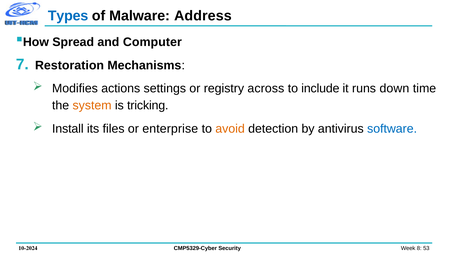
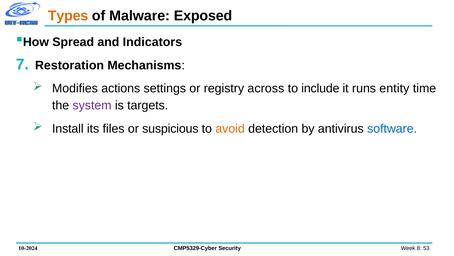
Types colour: blue -> orange (68, 16)
Address: Address -> Exposed (203, 16)
Computer: Computer -> Indicators (152, 42)
down: down -> entity (394, 88)
system colour: orange -> purple (92, 105)
tricking: tricking -> targets (148, 105)
enterprise: enterprise -> suspicious (170, 129)
